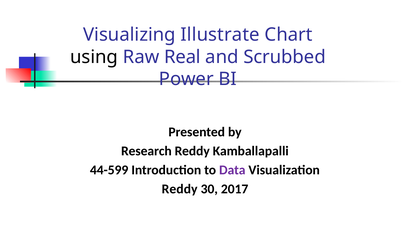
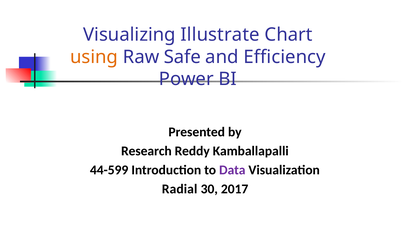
using colour: black -> orange (94, 57)
Real: Real -> Safe (182, 57)
Scrubbed: Scrubbed -> Efficiency (285, 57)
Reddy: Reddy -> Radial (180, 189)
